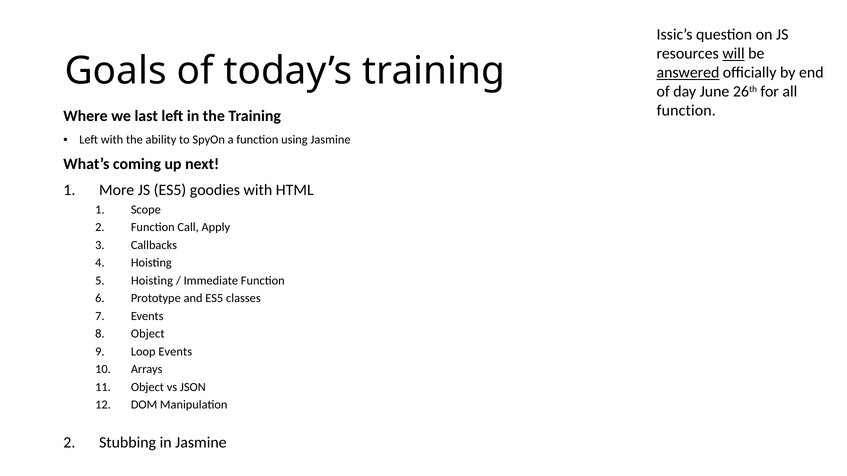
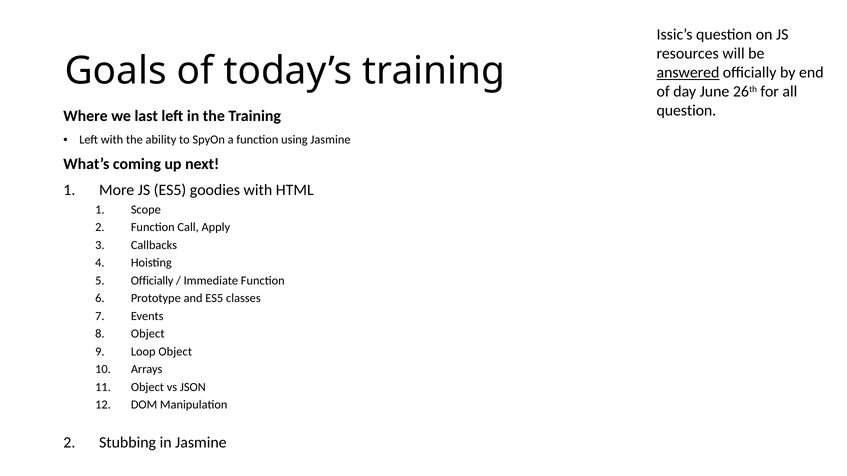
will underline: present -> none (734, 54)
function: function -> question (686, 111)
Hoisting: Hoisting -> Officially (152, 281)
Loop Events: Events -> Object (175, 352)
